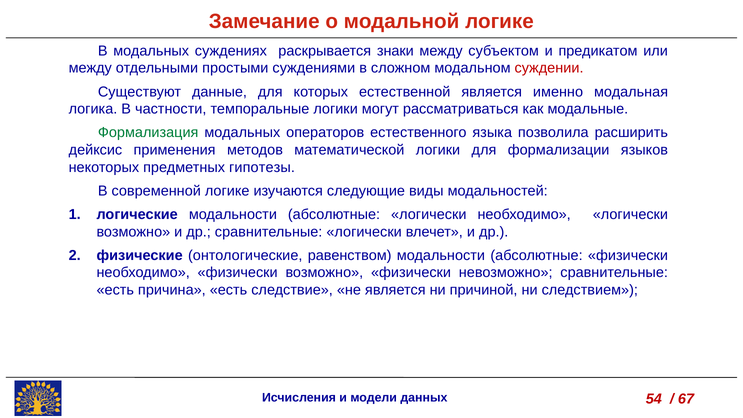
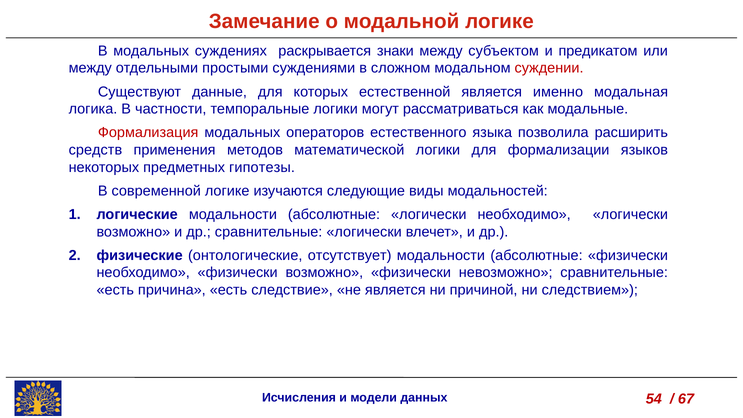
Формализация colour: green -> red (148, 133)
дейксис: дейксис -> средств (95, 150)
равенством: равенством -> отсутствует (350, 255)
